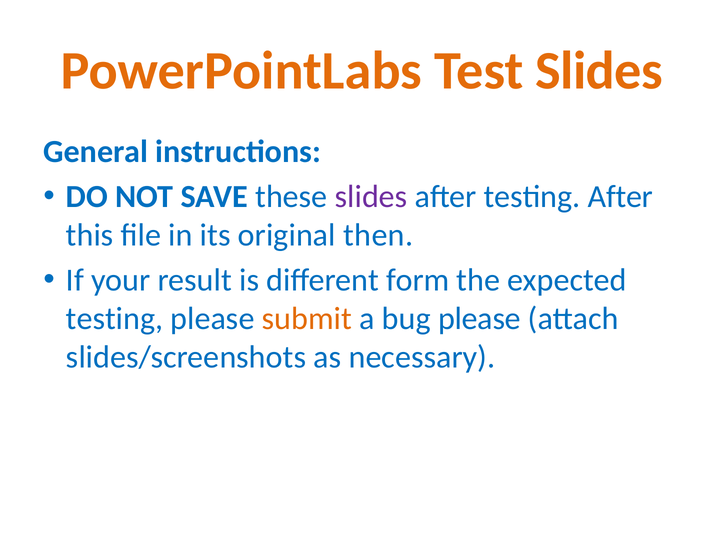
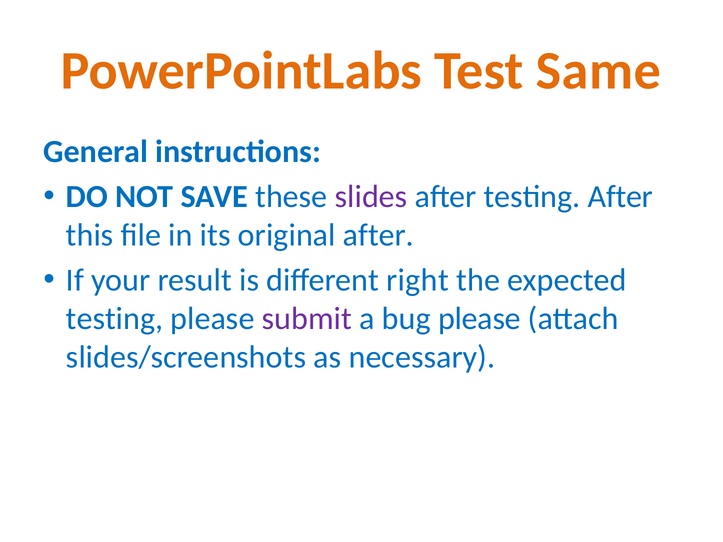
Test Slides: Slides -> Same (598, 71)
original then: then -> after (378, 235)
form: form -> right (417, 280)
submit colour: orange -> purple (307, 319)
